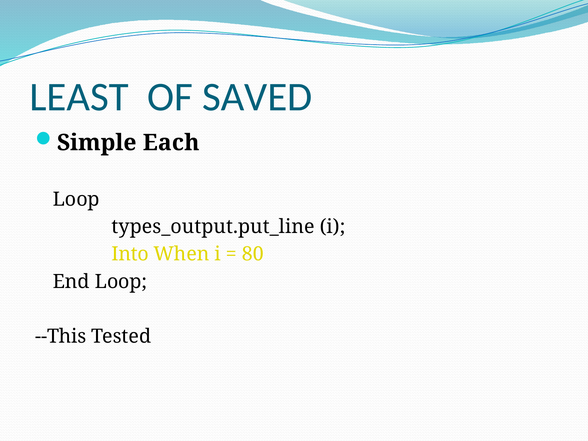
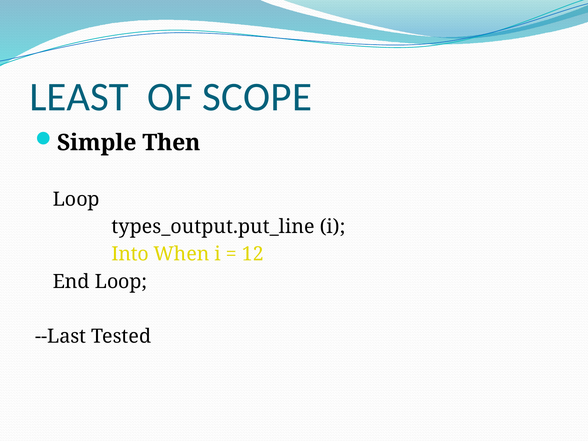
SAVED: SAVED -> SCOPE (257, 97)
Each: Each -> Then (171, 143)
80: 80 -> 12 (253, 254)
--This: --This -> --Last (61, 336)
